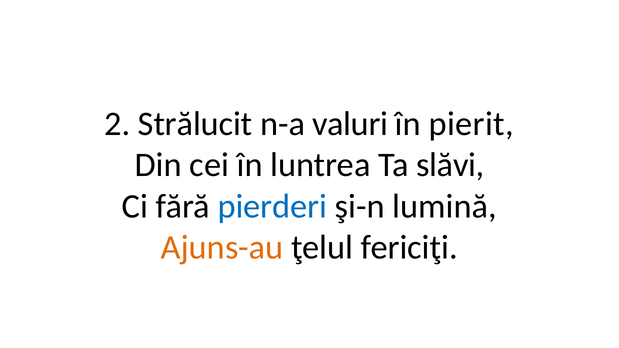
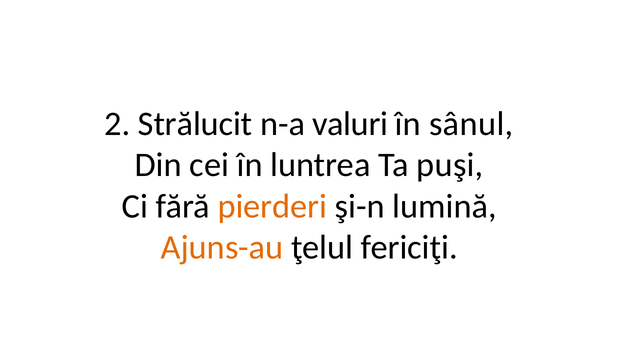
pierit: pierit -> sânul (471, 124)
slăvi: slăvi -> puşi (450, 165)
pierderi colour: blue -> orange (272, 206)
